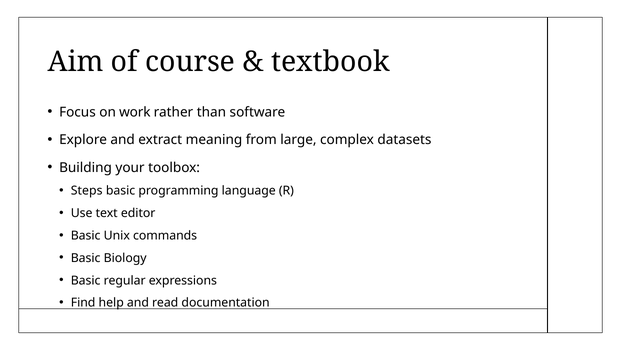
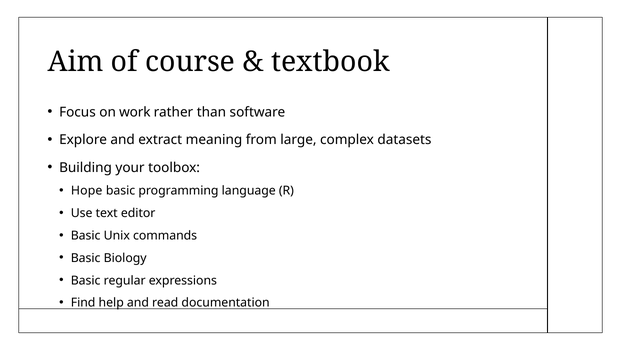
Steps: Steps -> Hope (87, 190)
